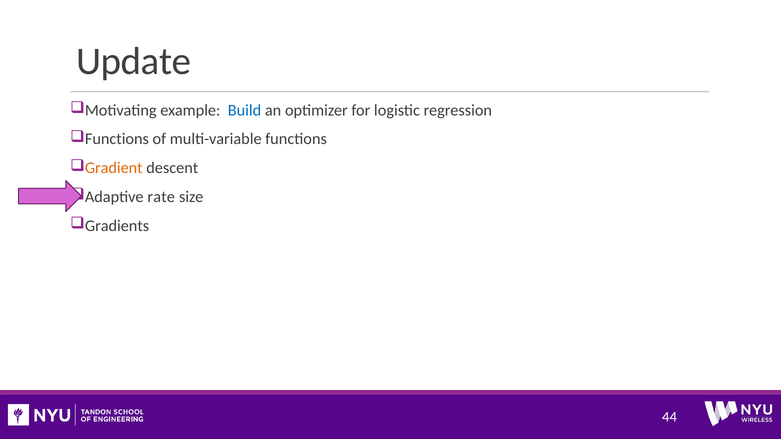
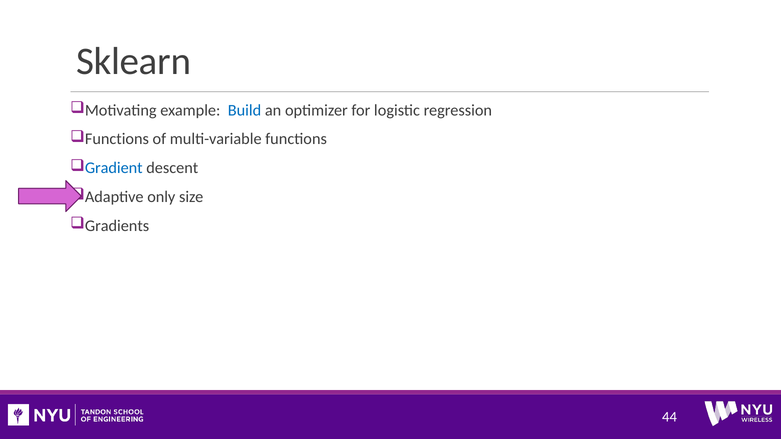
Update: Update -> Sklearn (134, 61)
Gradient colour: orange -> blue (114, 168)
rate: rate -> only (161, 197)
